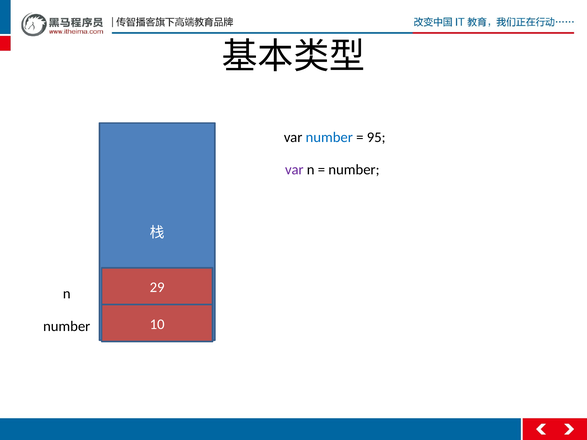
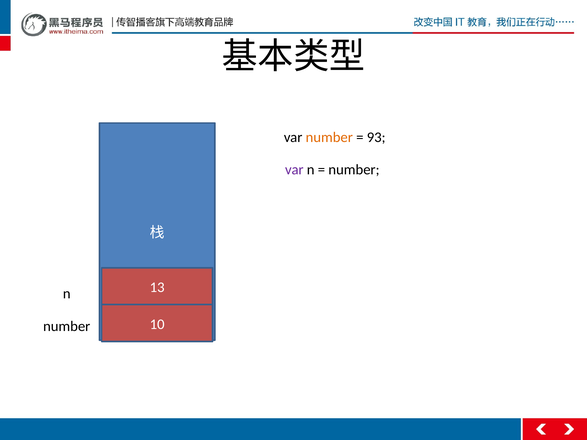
number colour: blue -> orange (329, 137)
95: 95 -> 93 (376, 137)
29: 29 -> 13 (157, 287)
